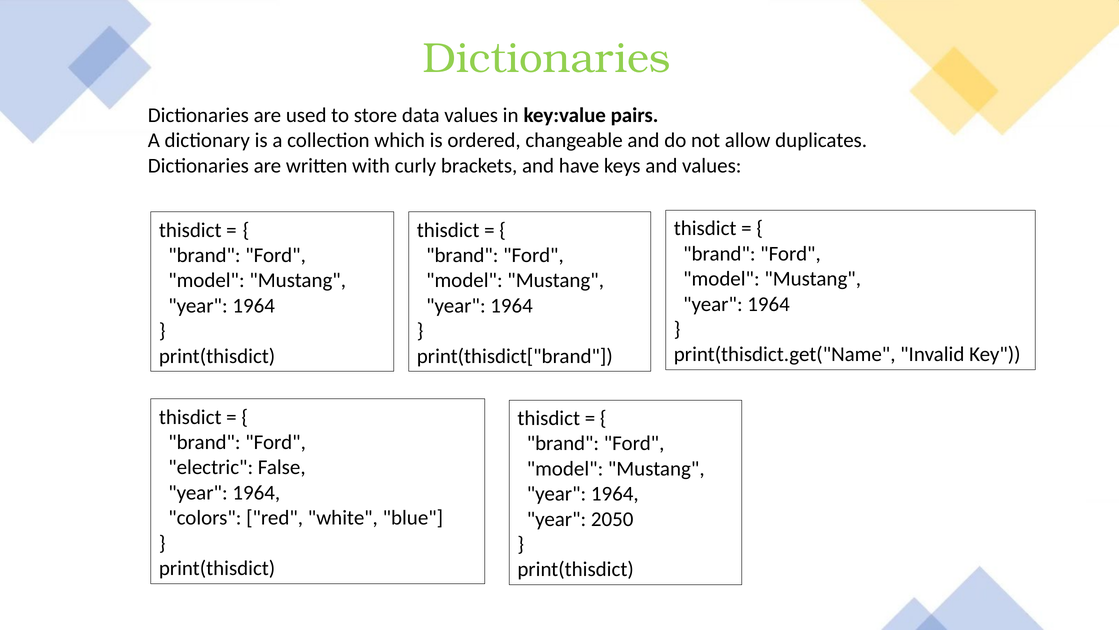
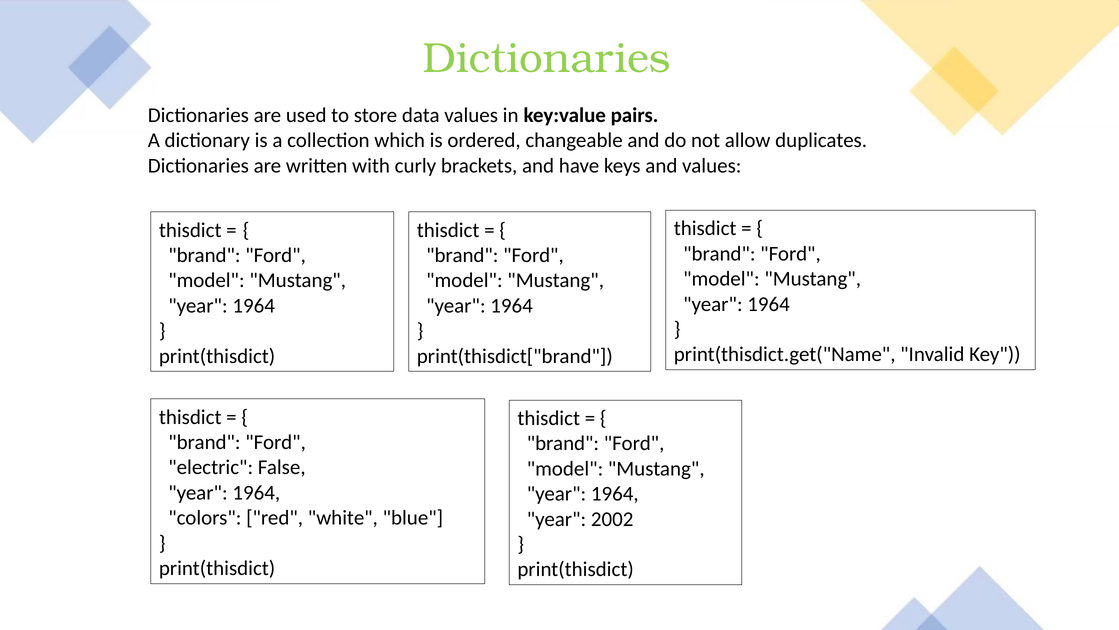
2050: 2050 -> 2002 (612, 519)
